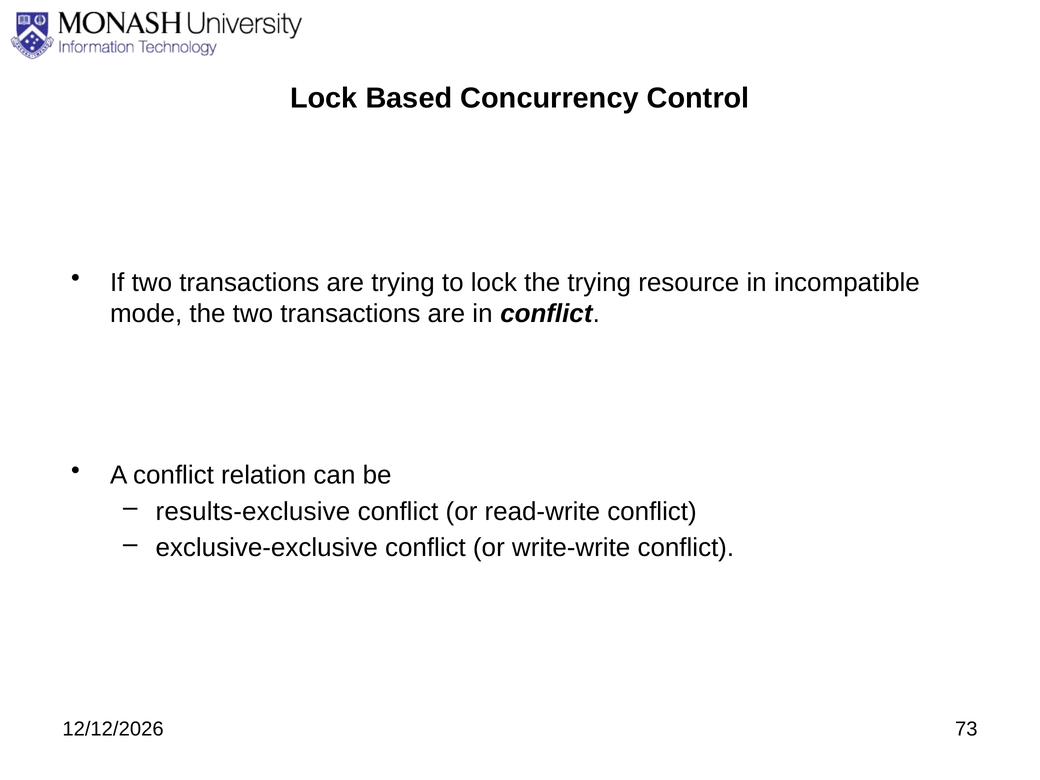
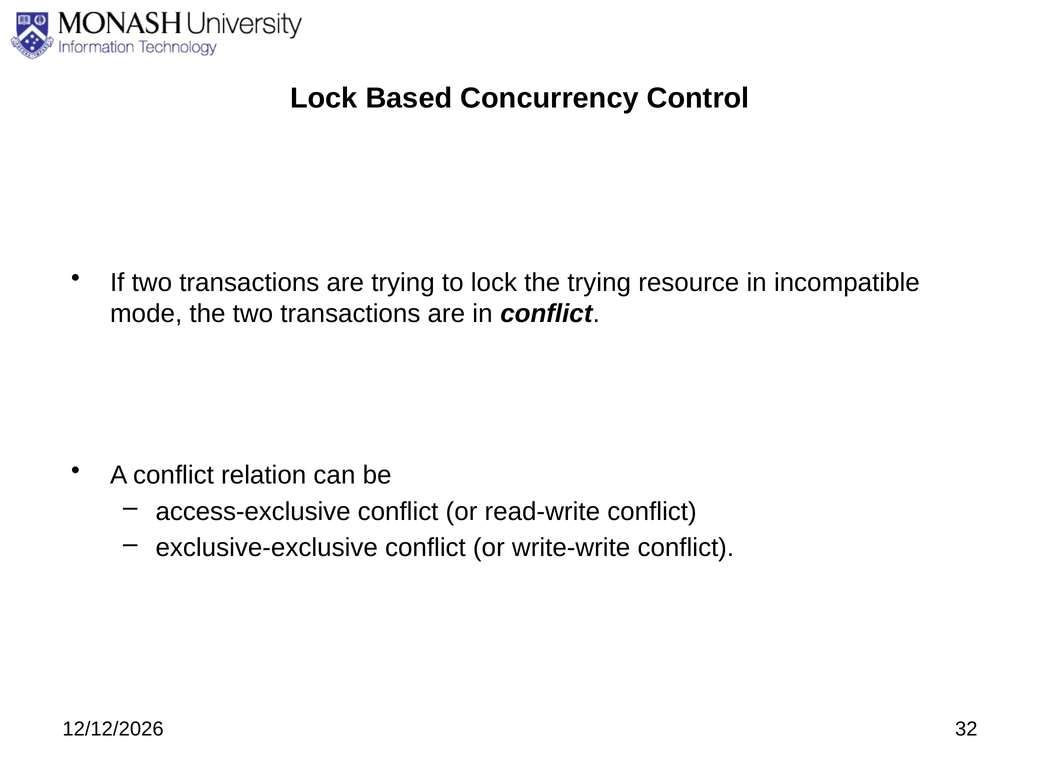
results-exclusive: results-exclusive -> access-exclusive (253, 511)
73: 73 -> 32 (966, 729)
